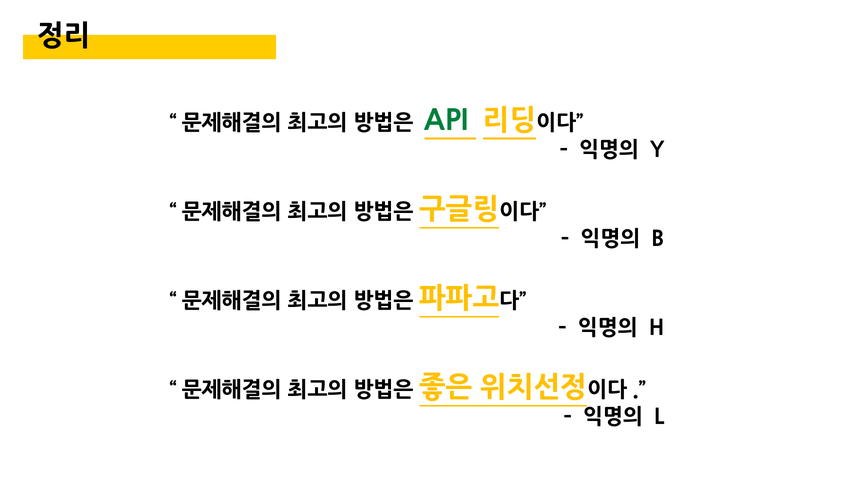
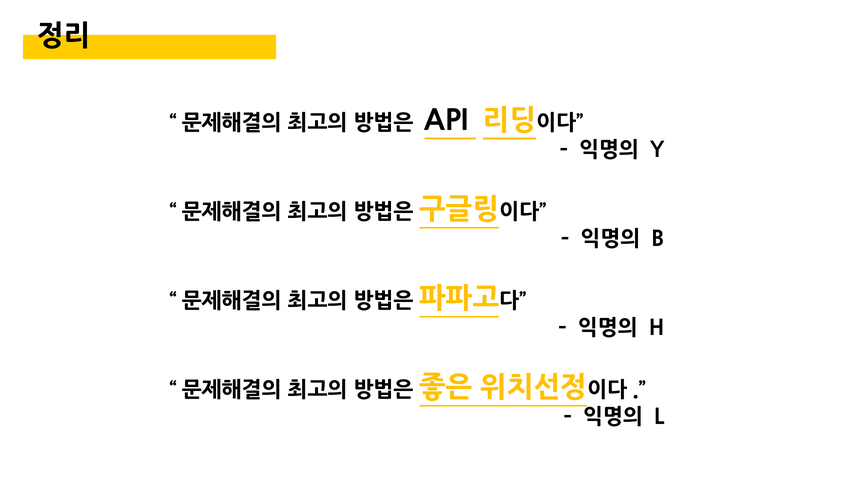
API colour: green -> black (446, 121)
